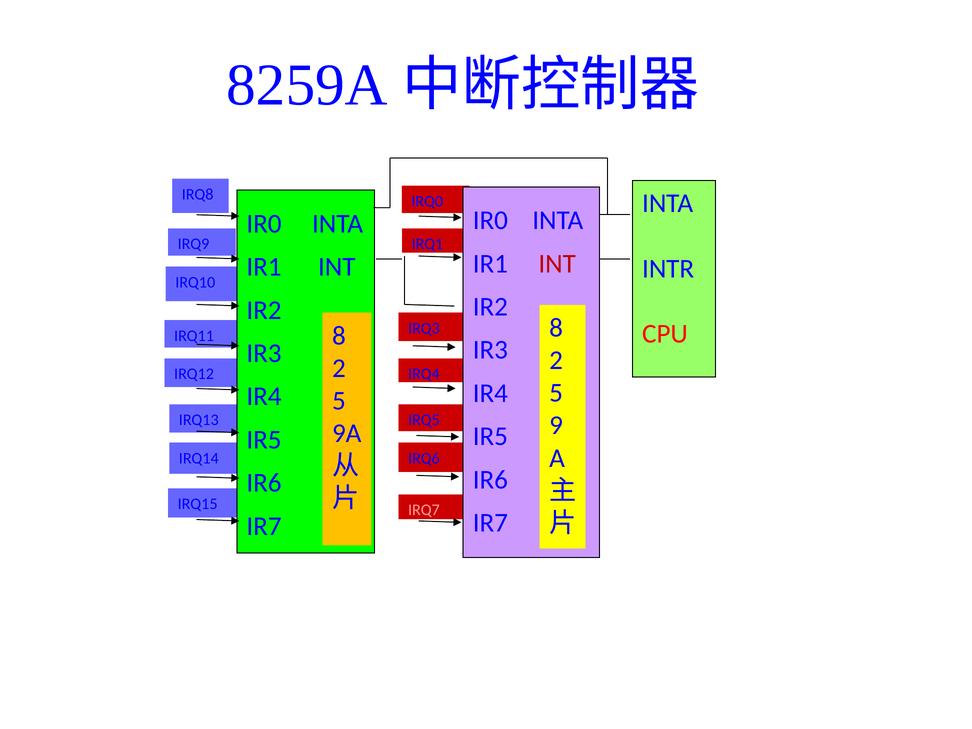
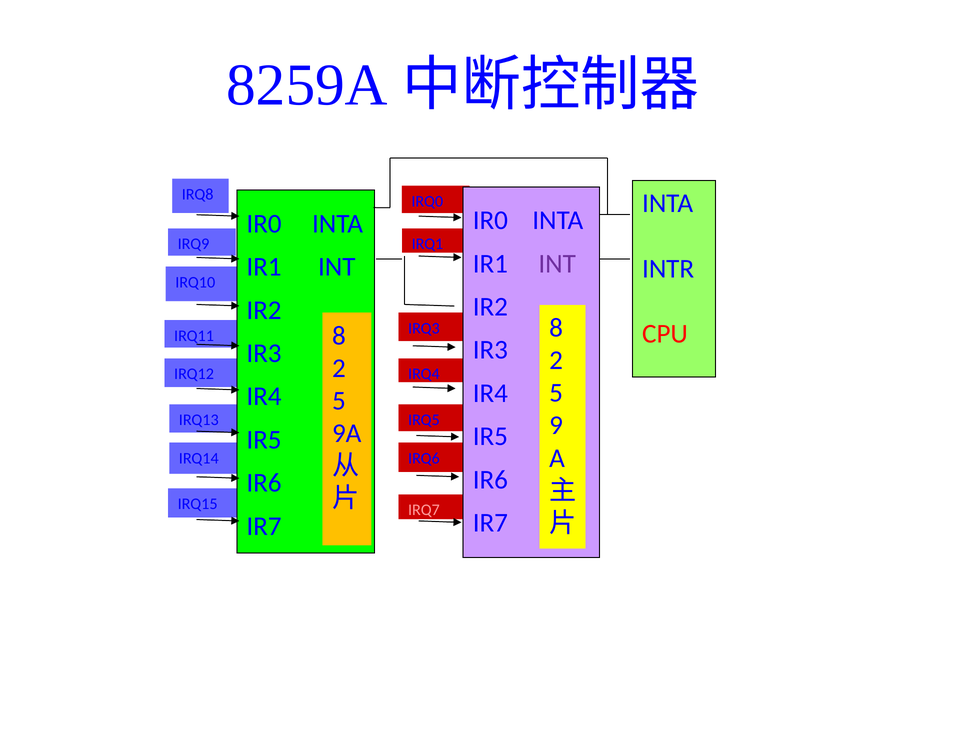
INT colour: red -> purple (557, 264)
